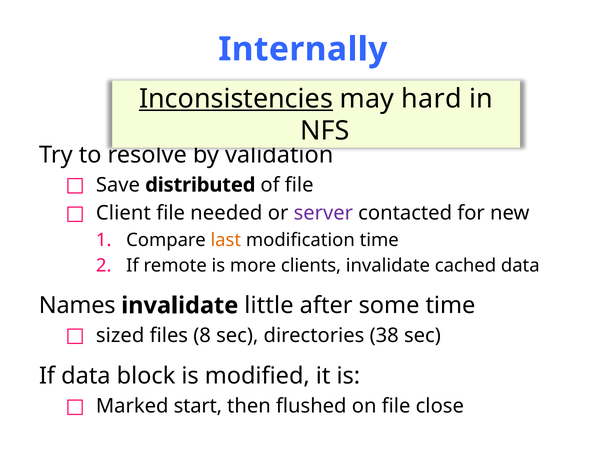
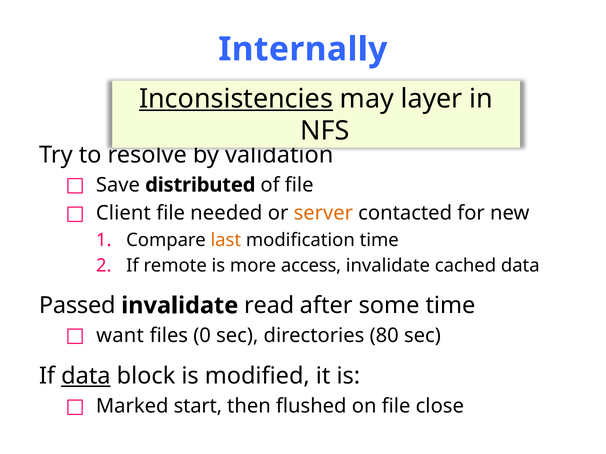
hard: hard -> layer (432, 99)
server colour: purple -> orange (323, 213)
clients: clients -> access (311, 266)
Names: Names -> Passed (77, 306)
little: little -> read (269, 306)
sized: sized -> want (120, 336)
8: 8 -> 0 (202, 336)
38: 38 -> 80 (384, 336)
data underline: none -> present (86, 377)
